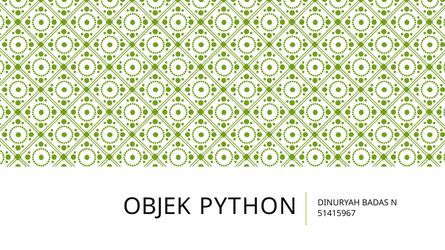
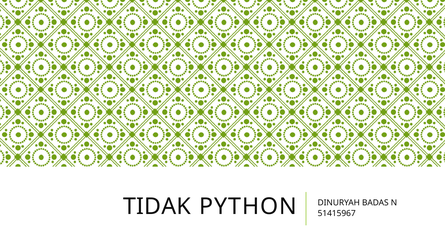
OBJEK: OBJEK -> TIDAK (157, 207)
